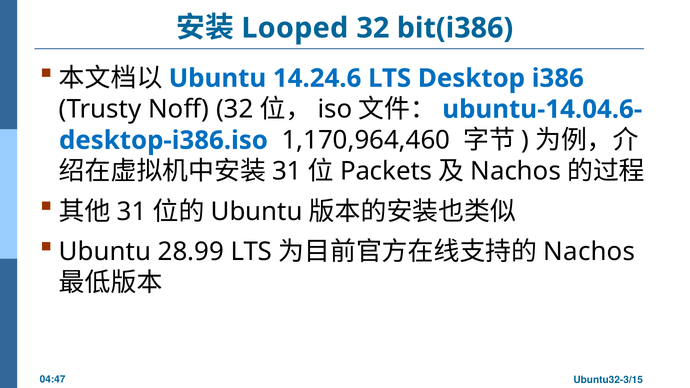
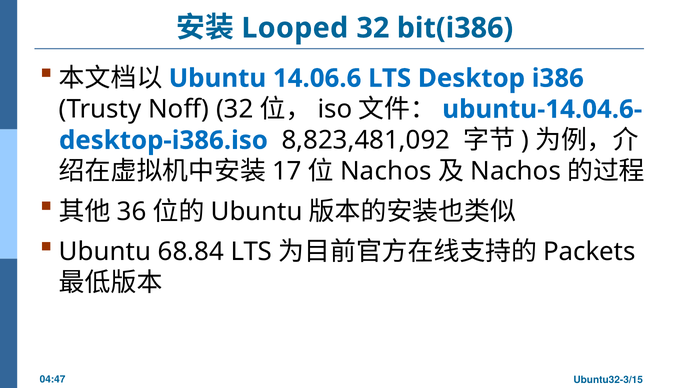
14.24.6: 14.24.6 -> 14.06.6 (317, 78)
1,170,964,460: 1,170,964,460 -> 8,823,481,092 (366, 140)
31: 31 -> 17 (287, 171)
Packets: Packets -> Nachos (386, 171)
31: 31 -> 36 (132, 212)
28.99: 28.99 -> 68.84 (191, 252)
Nachos: Nachos -> Packets (589, 252)
